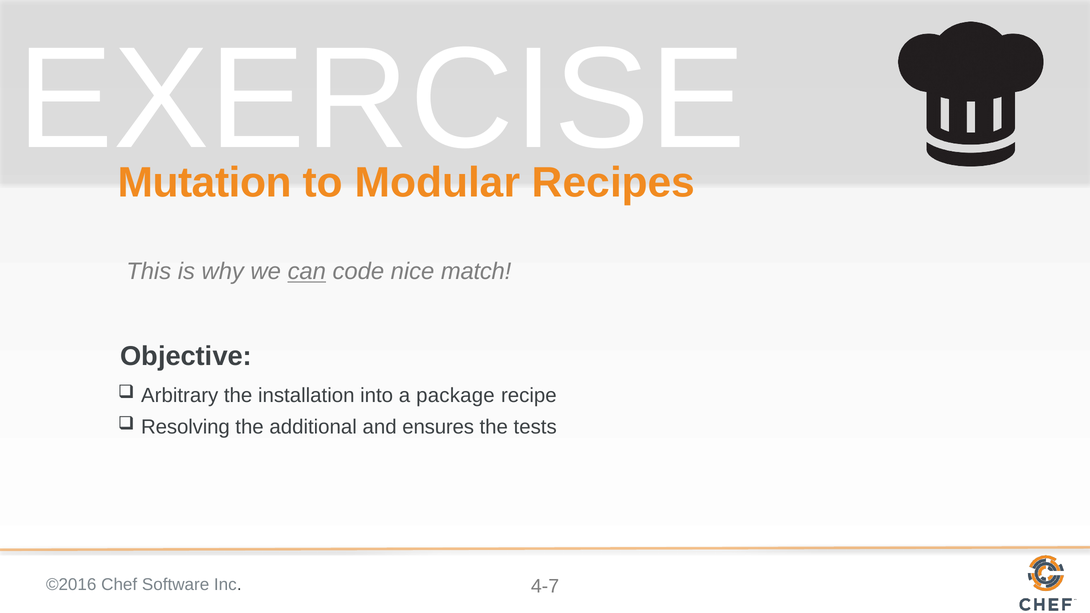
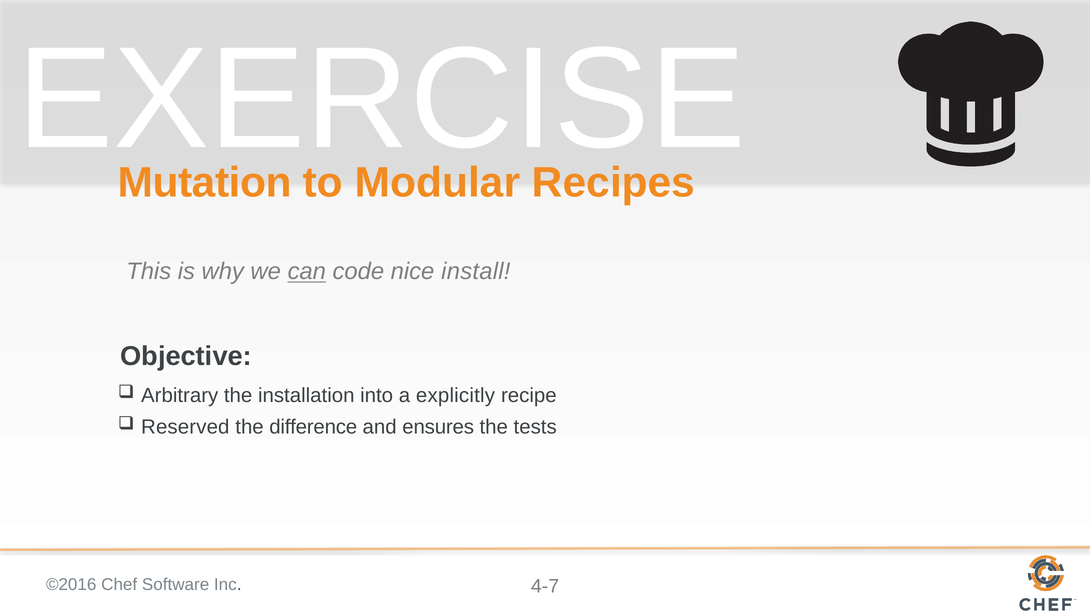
match: match -> install (476, 272)
package: package -> explicitly (455, 396)
Resolving: Resolving -> Reserved (185, 427)
additional: additional -> difference (313, 427)
